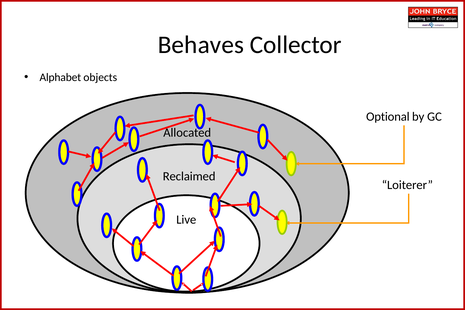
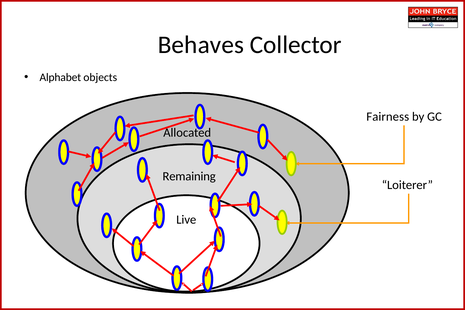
Optional: Optional -> Fairness (388, 117)
Reclaimed: Reclaimed -> Remaining (189, 176)
